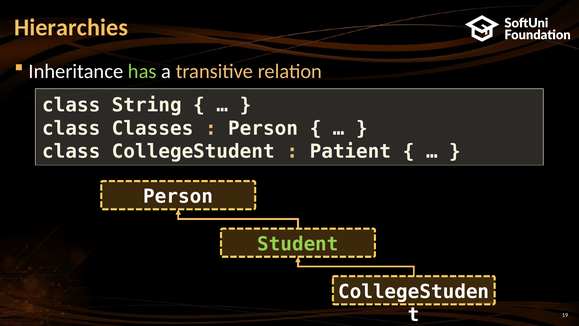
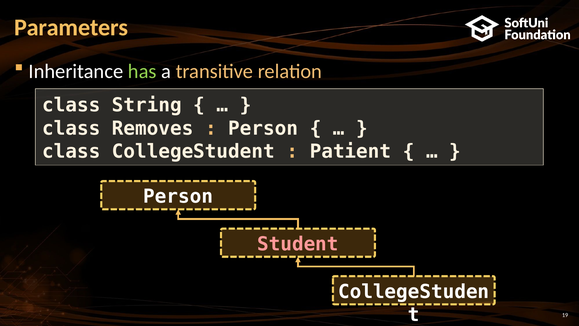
Hierarchies: Hierarchies -> Parameters (71, 28)
Classes: Classes -> Removes (153, 128)
Student colour: light green -> pink (298, 244)
